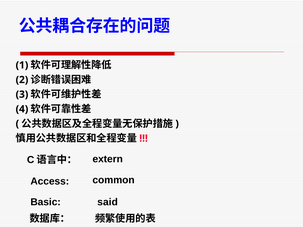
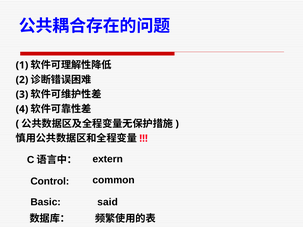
Access: Access -> Control (50, 182)
